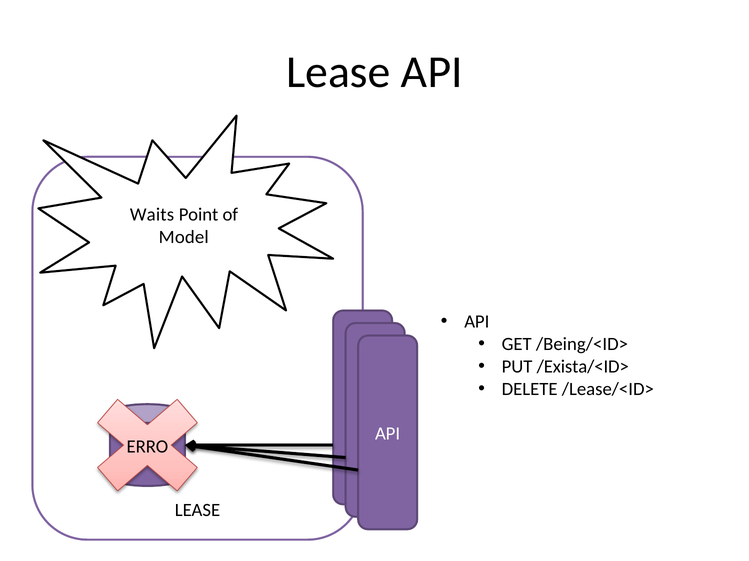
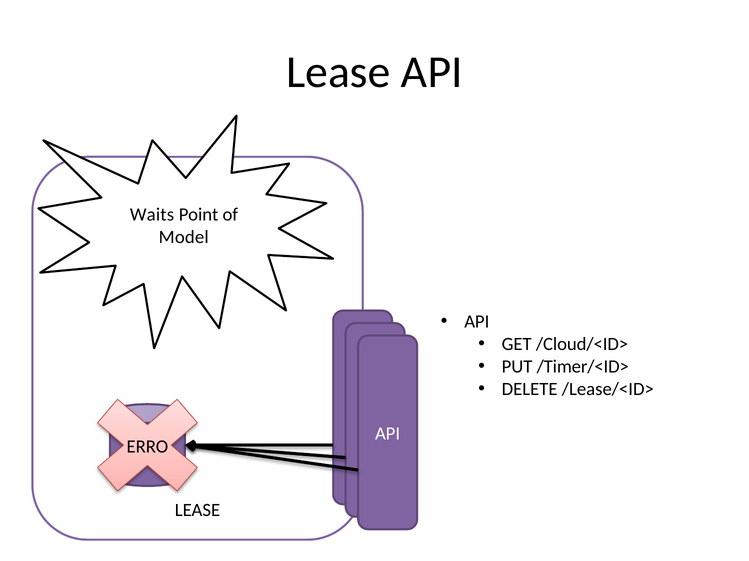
/Being/<ID>: /Being/<ID> -> /Cloud/<ID> (582, 345)
/Exista/<ID>: /Exista/<ID> -> /Timer/<ID> (583, 367)
